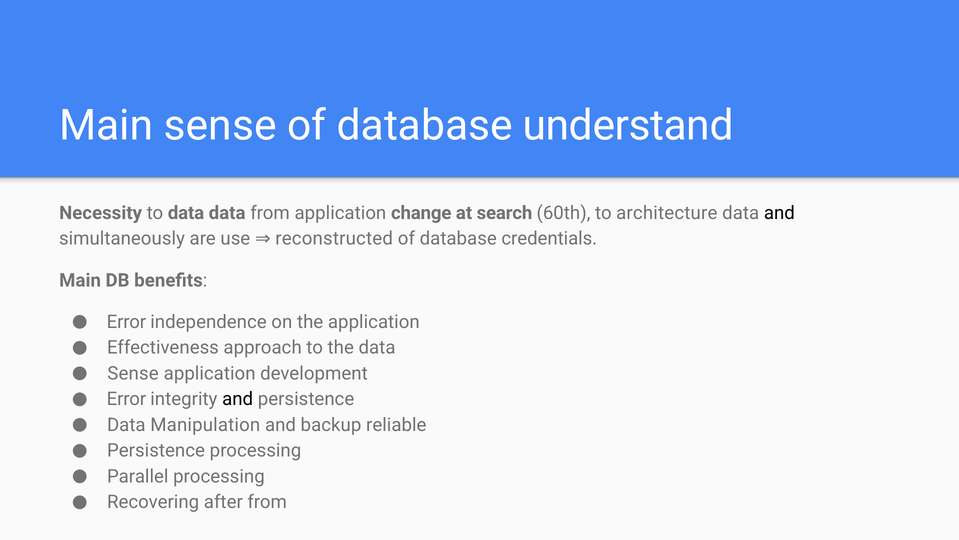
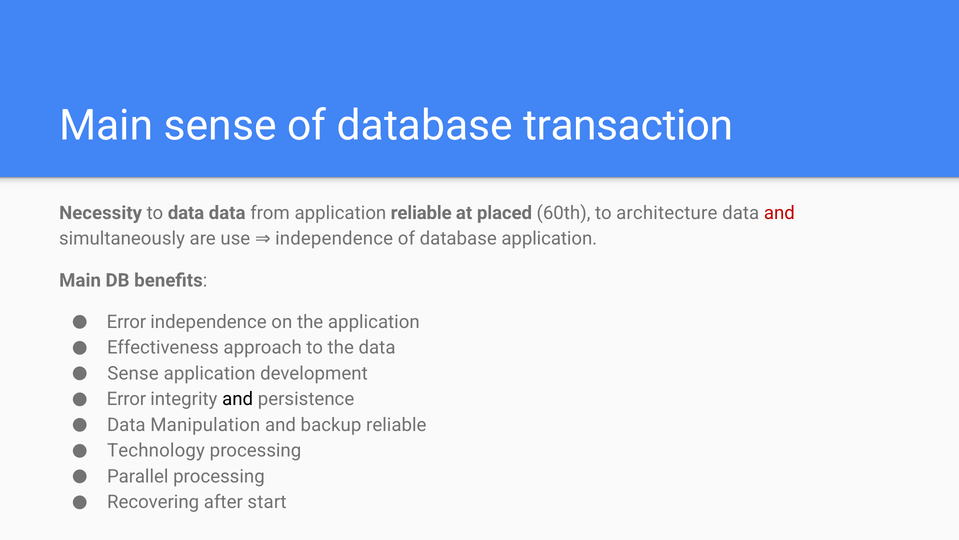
understand: understand -> transaction (628, 126)
application change: change -> reliable (421, 213)
search: search -> placed (504, 213)
and colour: black -> red (779, 213)
use reconstructed: reconstructed -> independence (334, 238)
database credentials: credentials -> application (549, 238)
Persistence: Persistence -> Technology (156, 450)
after from: from -> start (267, 502)
